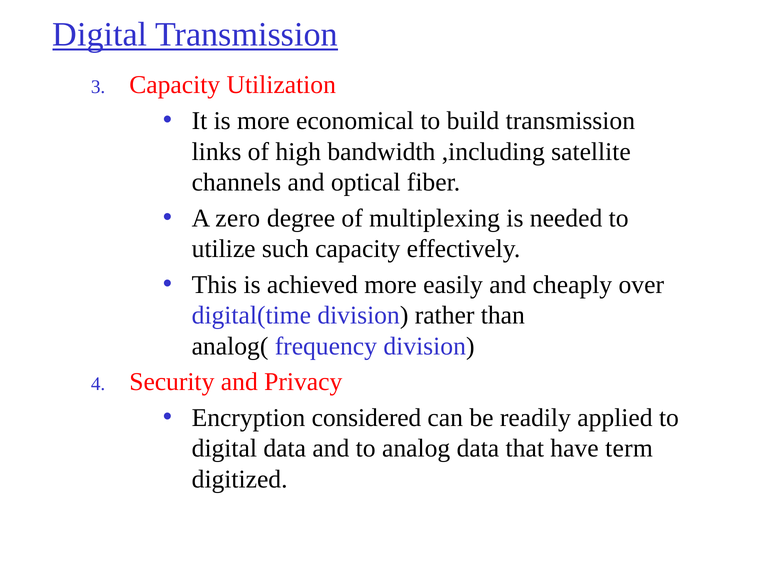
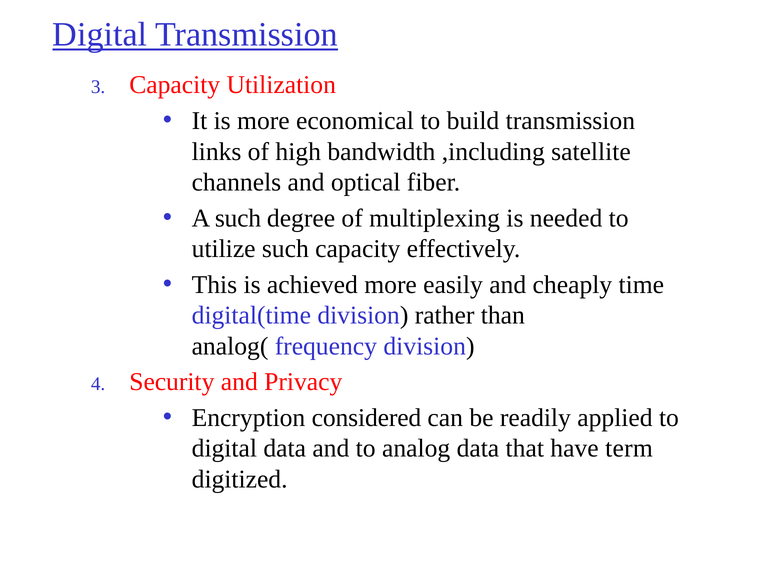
A zero: zero -> such (238, 218)
over: over -> time (641, 285)
